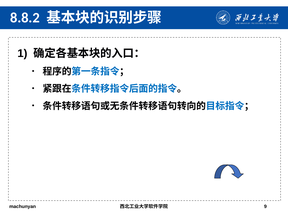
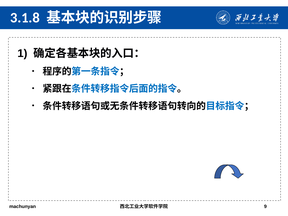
8.8.2: 8.8.2 -> 3.1.8 (25, 18)
